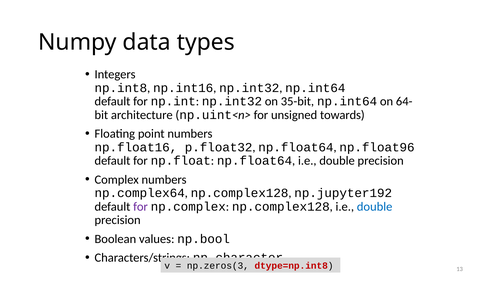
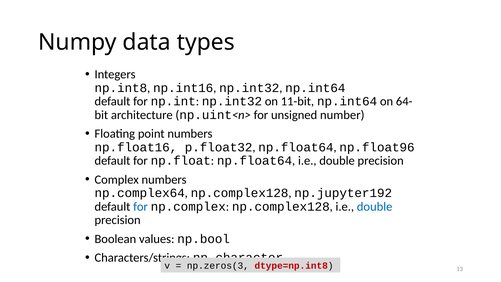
35-bit: 35-bit -> 11-bit (297, 101)
towards: towards -> number (342, 115)
for colour: purple -> blue (141, 206)
